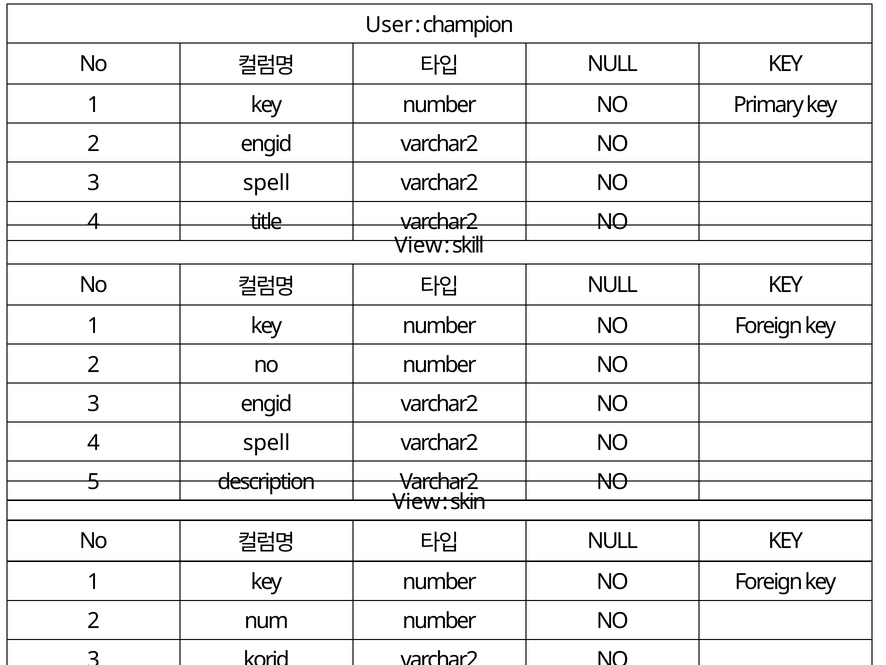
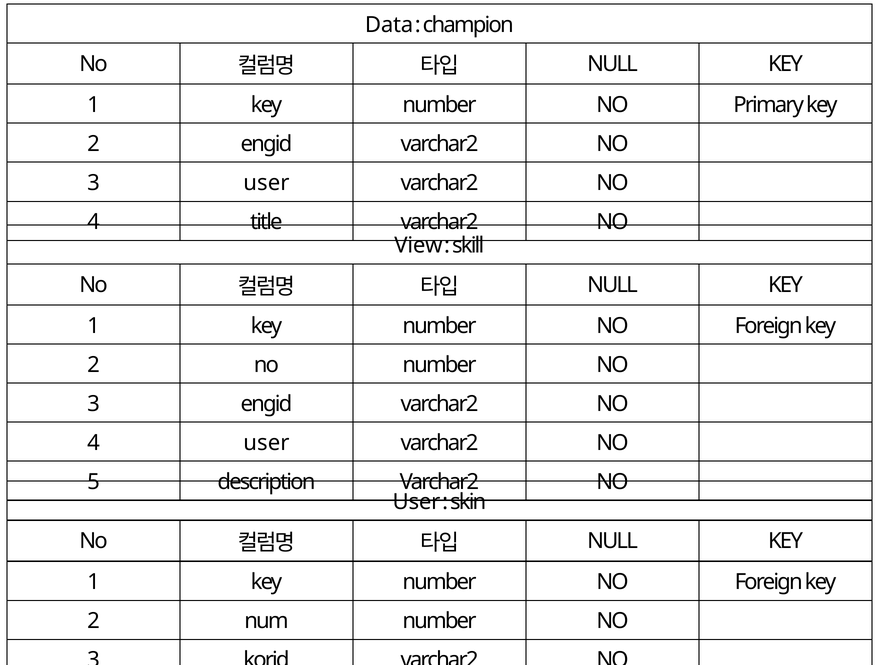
User: User -> Data (389, 25)
3 spell: spell -> user (266, 183)
4 spell: spell -> user (266, 443)
View: View -> User (416, 502)
